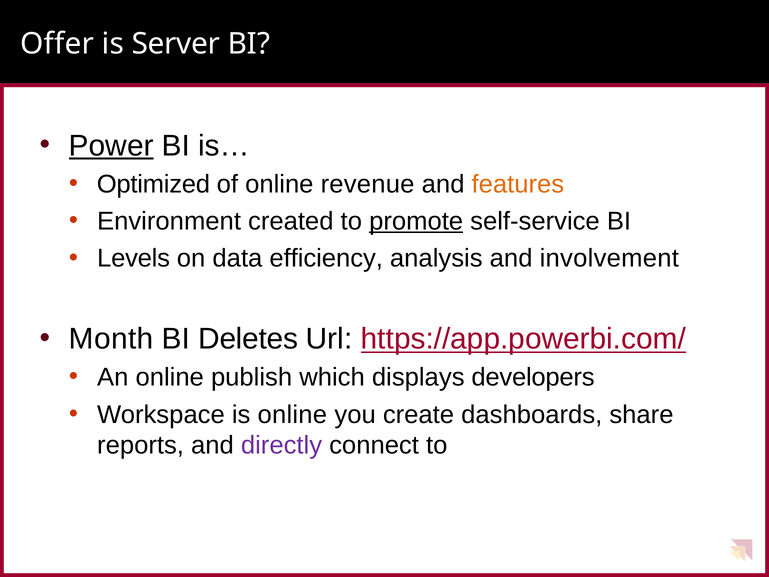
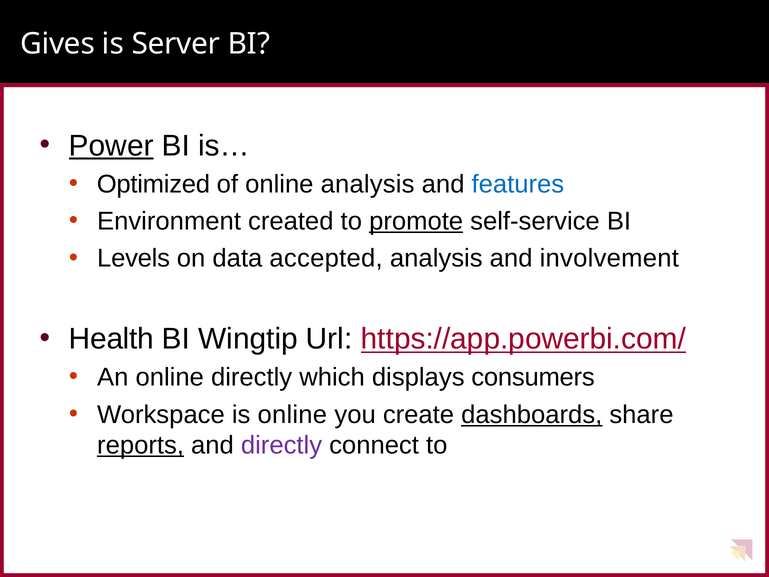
Offer: Offer -> Gives (58, 44)
online revenue: revenue -> analysis (368, 184)
features colour: orange -> blue (518, 184)
efficiency: efficiency -> accepted (326, 258)
Month: Month -> Health (111, 339)
Deletes: Deletes -> Wingtip (248, 339)
online publish: publish -> directly (252, 377)
developers: developers -> consumers (533, 377)
dashboards underline: none -> present (532, 414)
reports underline: none -> present (141, 445)
